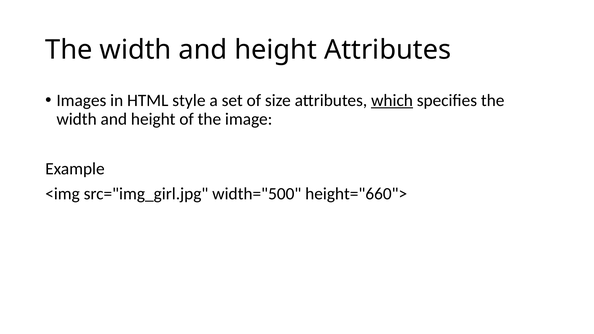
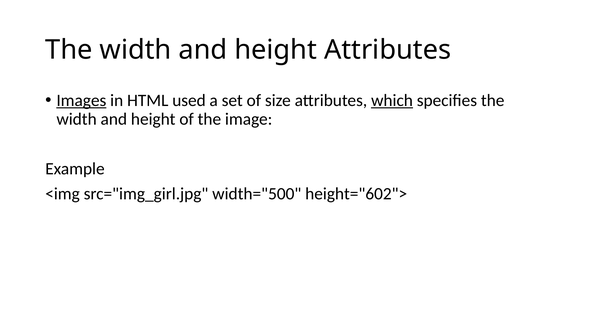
Images underline: none -> present (81, 100)
style: style -> used (189, 100)
height="660">: height="660"> -> height="602"> (356, 194)
